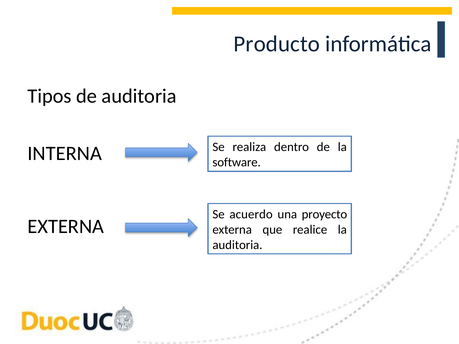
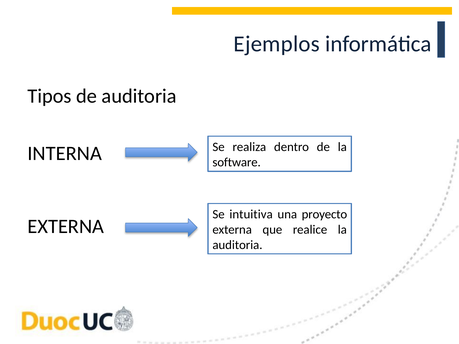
Producto: Producto -> Ejemplos (277, 44)
acuerdo: acuerdo -> intuitiva (251, 214)
